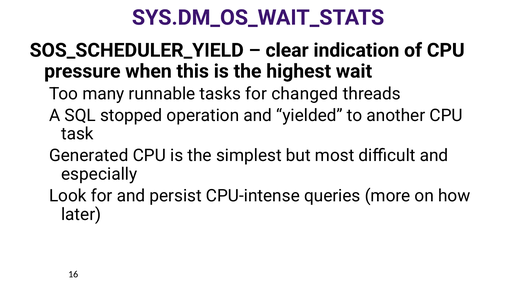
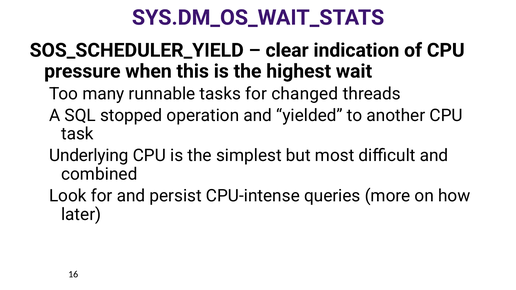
Generated: Generated -> Underlying (89, 156)
especially: especially -> combined (99, 174)
